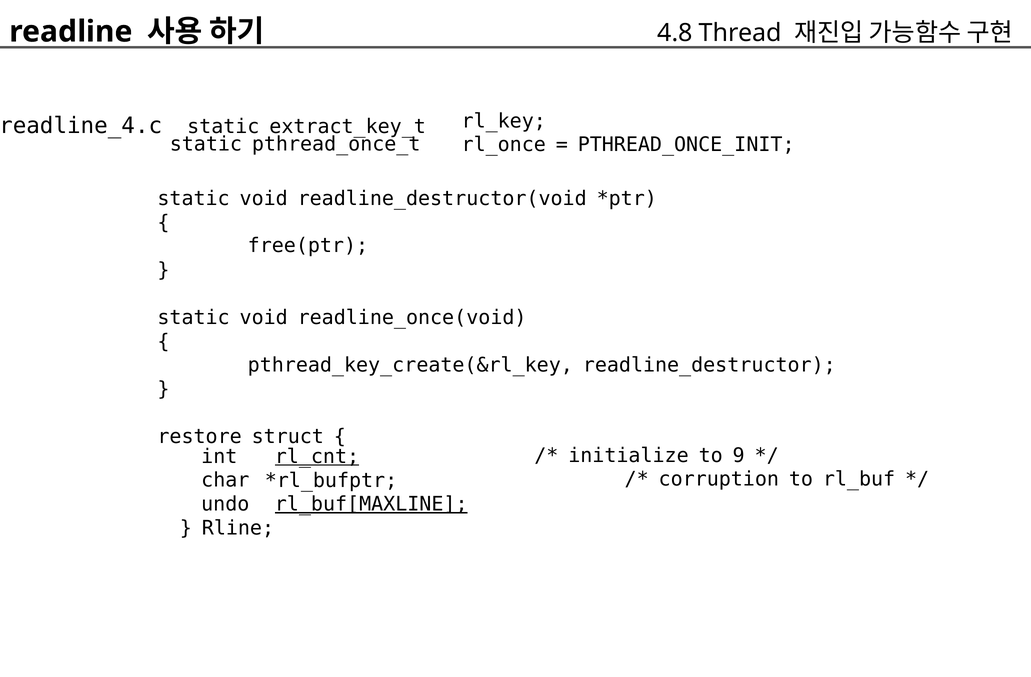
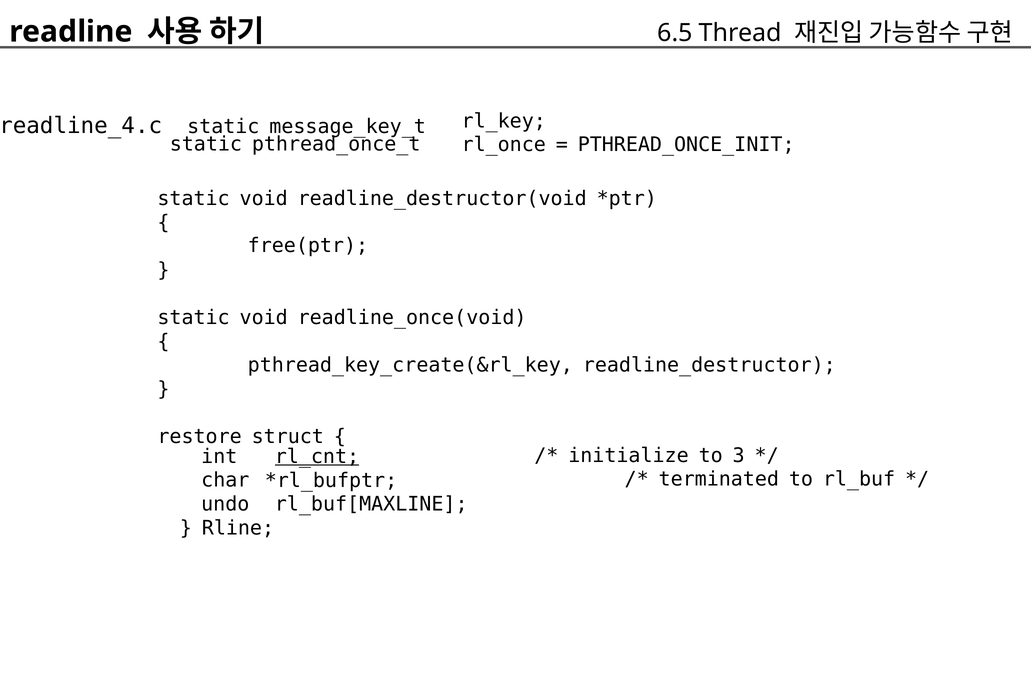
4.8: 4.8 -> 6.5 (675, 33)
extract_key_t: extract_key_t -> message_key_t (348, 127)
9: 9 -> 3 (739, 456)
corruption: corruption -> terminated (719, 479)
rl_buf[MAXLINE underline: present -> none (371, 504)
